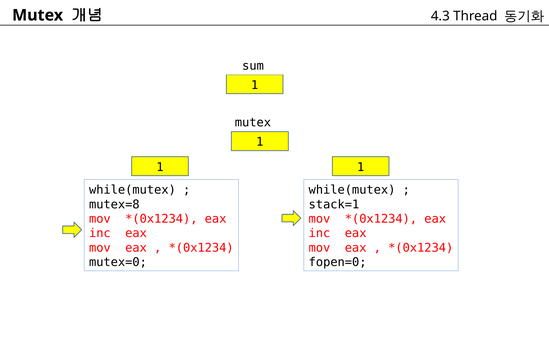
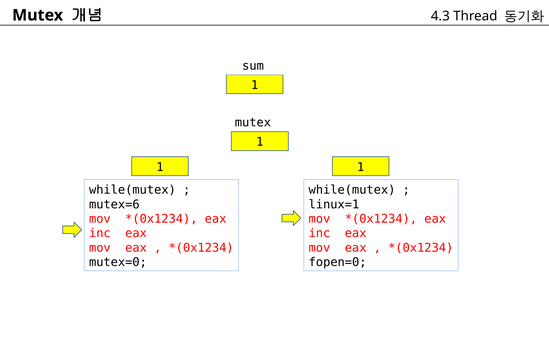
mutex=8: mutex=8 -> mutex=6 (114, 204)
stack=1: stack=1 -> linux=1 (334, 204)
